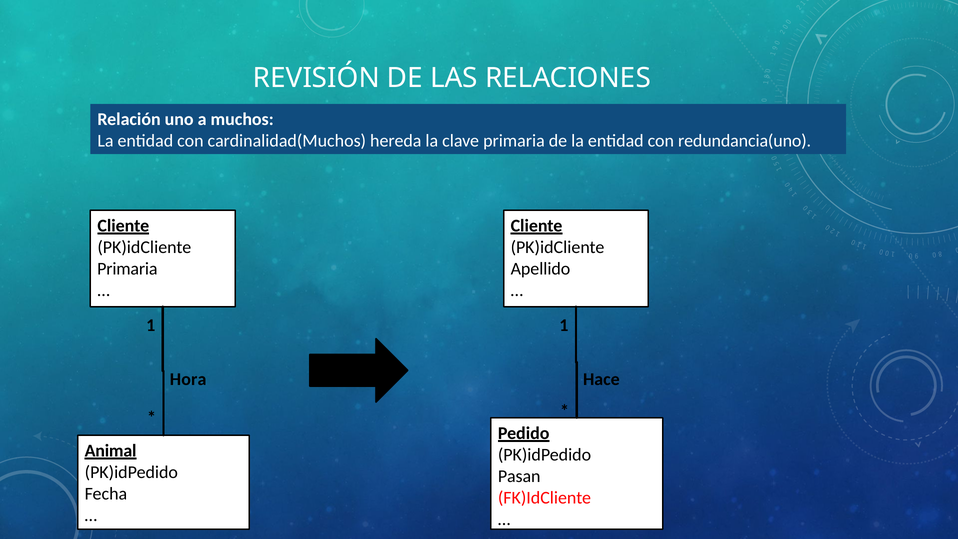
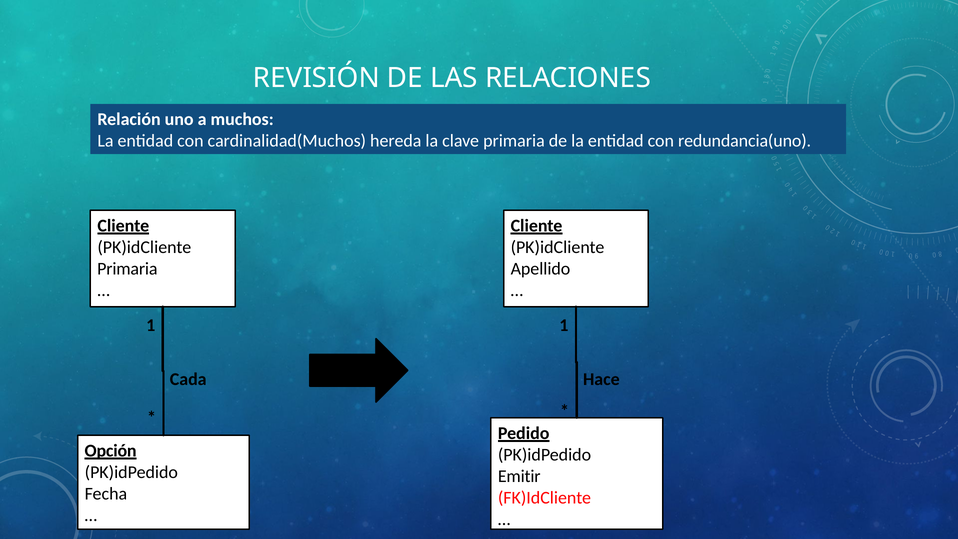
Hora: Hora -> Cada (188, 379)
Animal: Animal -> Opción (111, 451)
Pasan: Pasan -> Emitir (519, 476)
